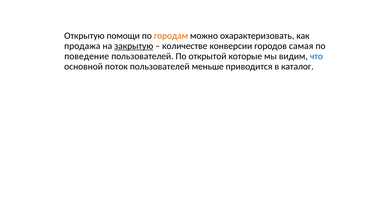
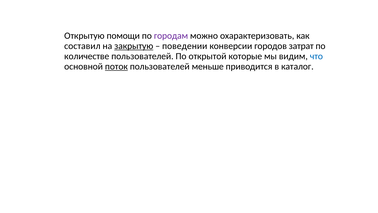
городам colour: orange -> purple (171, 36)
продажа: продажа -> составил (82, 46)
количестве: количестве -> поведении (185, 46)
самая: самая -> затрат (301, 46)
поведение: поведение -> количестве (87, 56)
поток underline: none -> present (116, 66)
